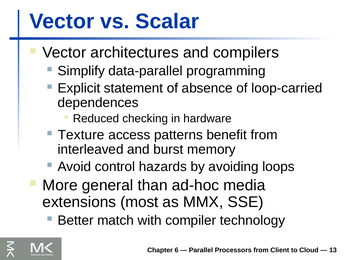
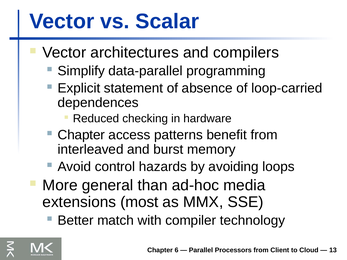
Texture: Texture -> Chapter (81, 135)
